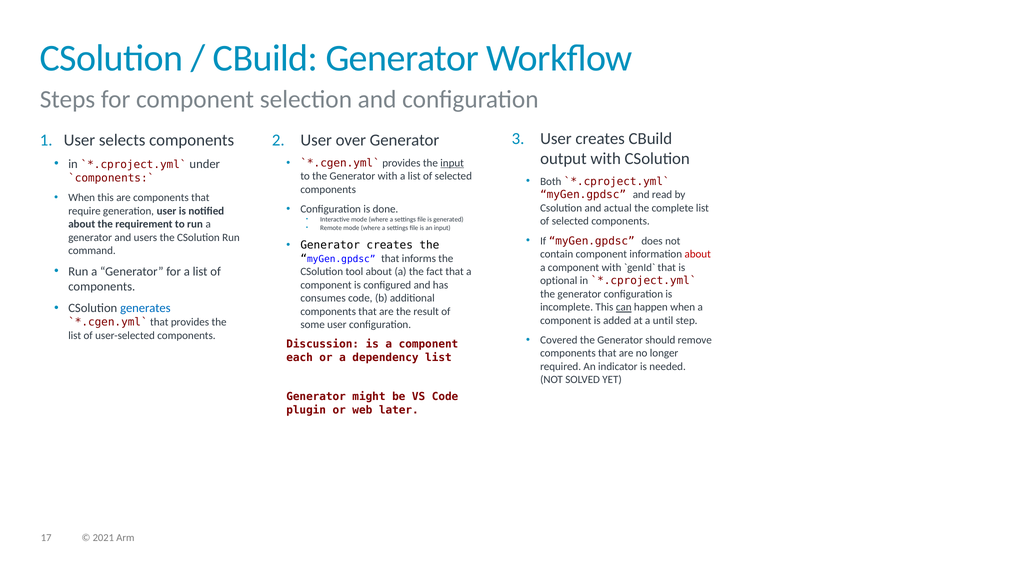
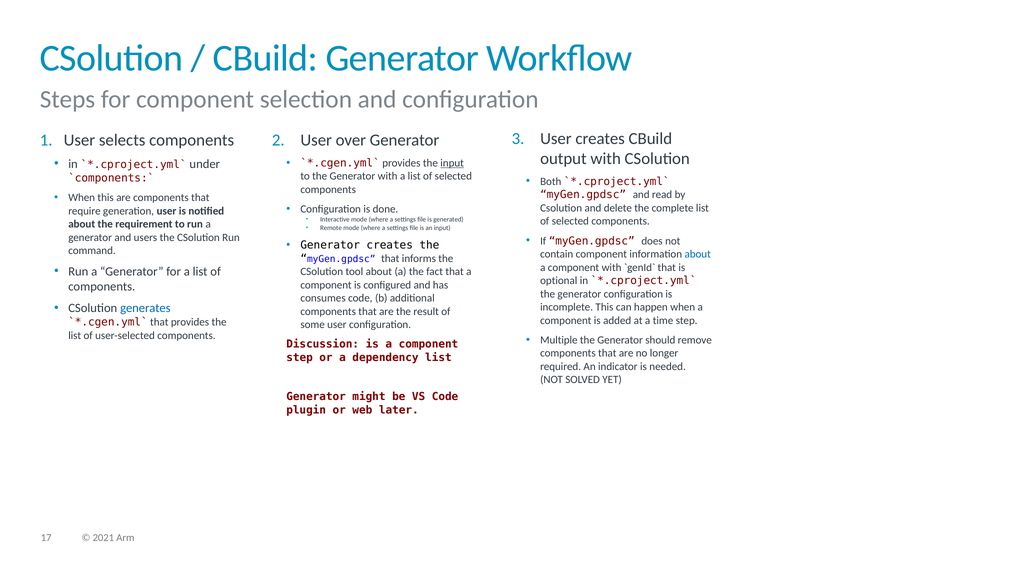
actual: actual -> delete (618, 208)
about colour: red -> blue (698, 254)
can underline: present -> none (624, 307)
until: until -> time (663, 321)
Covered: Covered -> Multiple (559, 340)
each: each -> step (300, 358)
